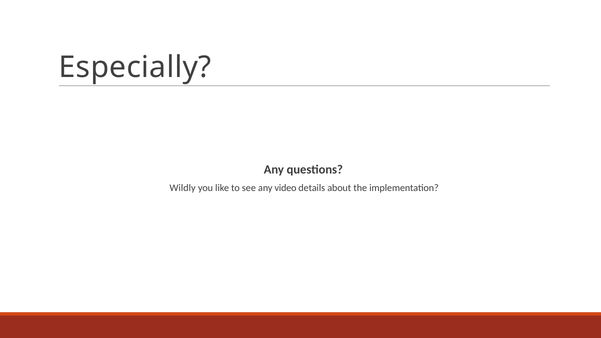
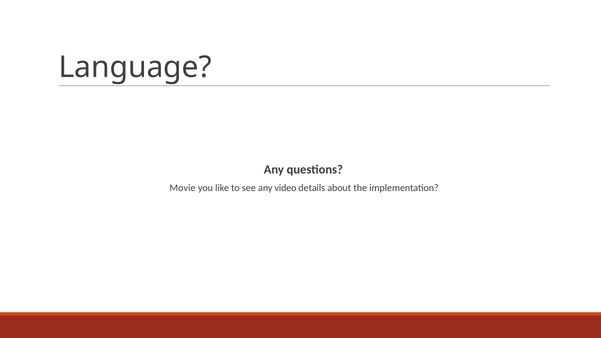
Especially: Especially -> Language (135, 67)
Wildly: Wildly -> Movie (183, 188)
